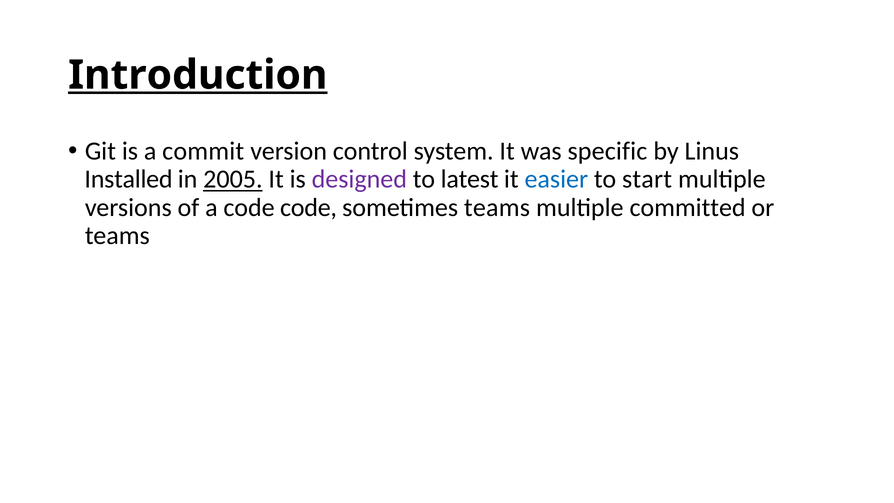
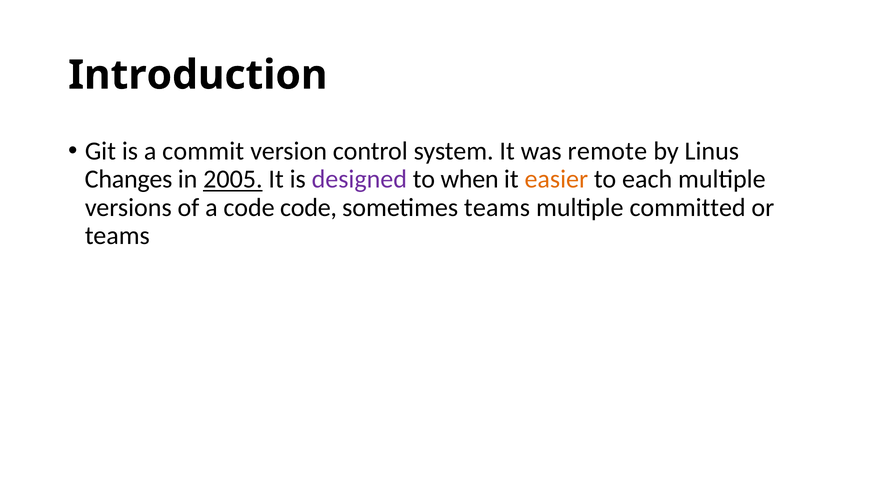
Introduction underline: present -> none (198, 75)
specific: specific -> remote (607, 151)
Installed: Installed -> Changes (129, 179)
latest: latest -> when (470, 179)
easier colour: blue -> orange (556, 179)
start: start -> each (647, 179)
